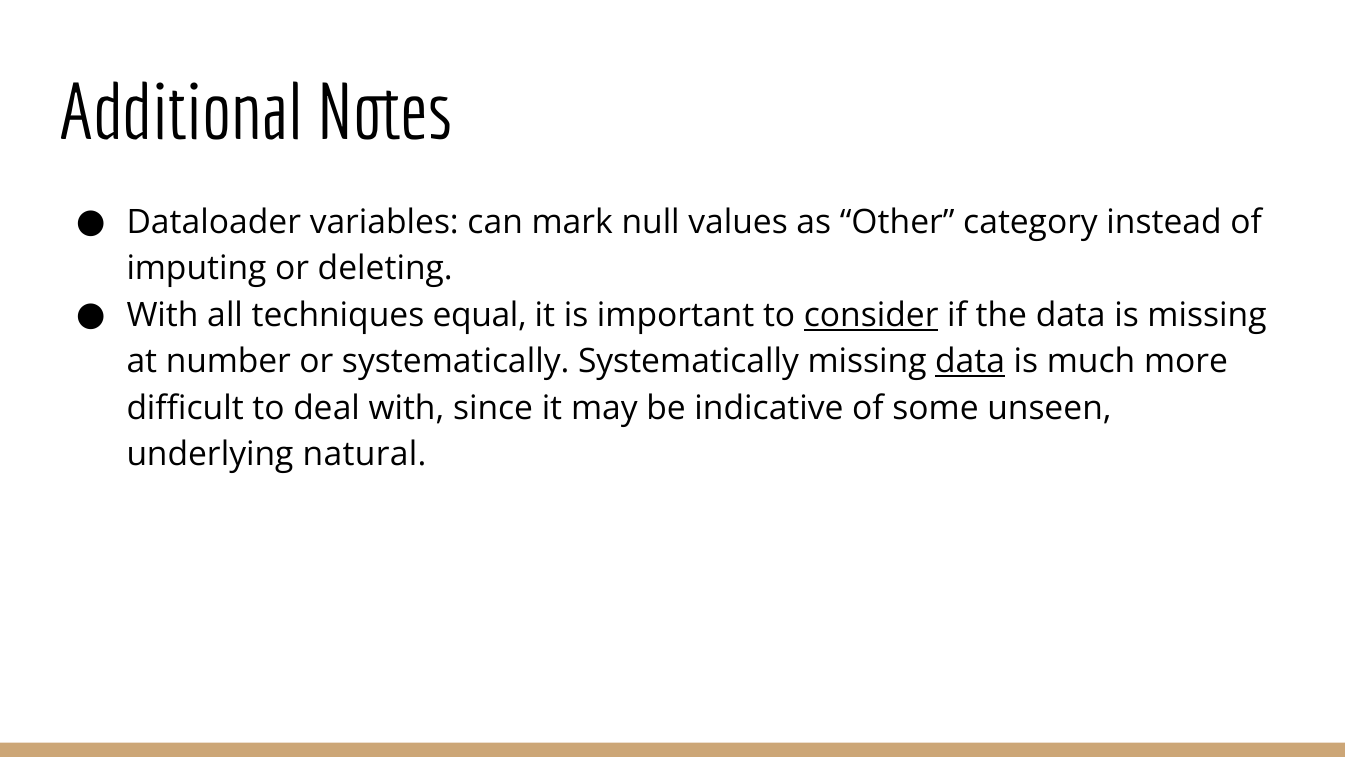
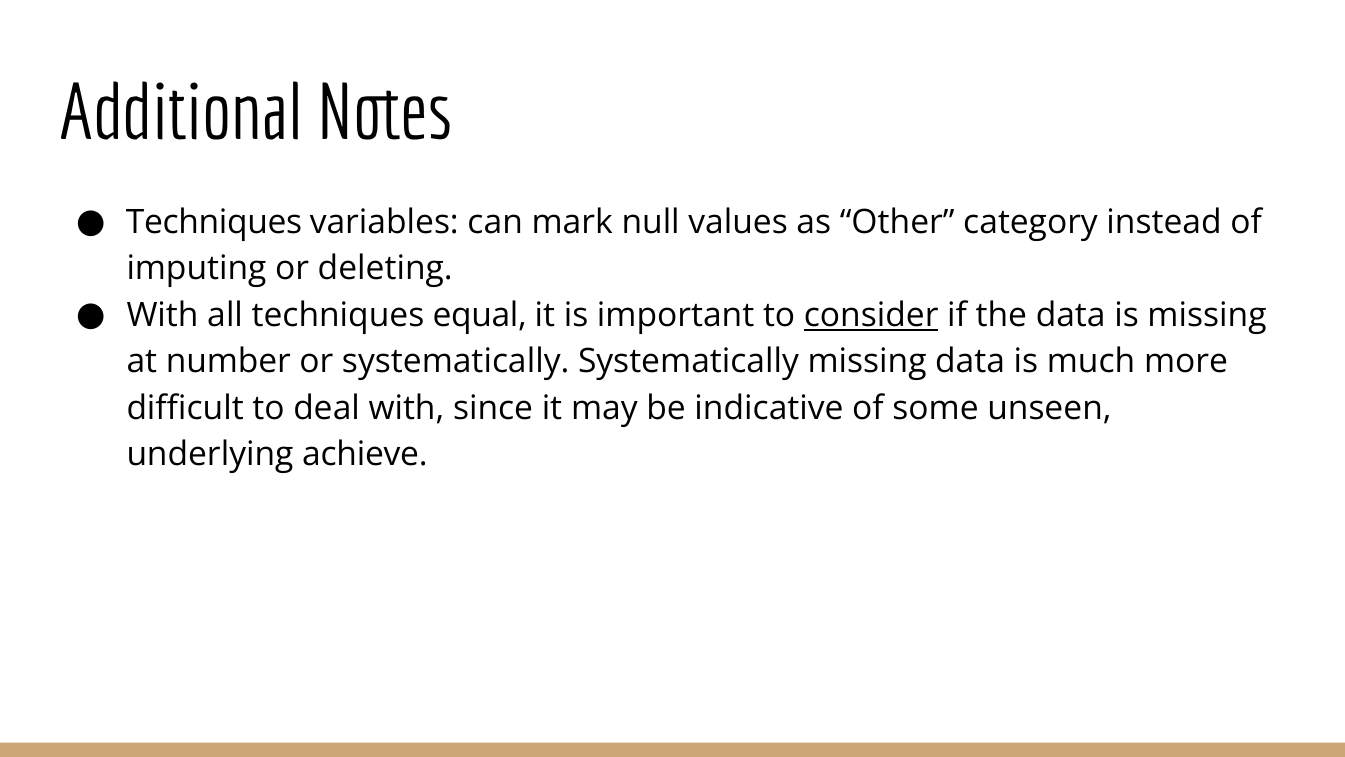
Dataloader: Dataloader -> Techniques (214, 222)
data underline: present -> none (970, 361)
natural: natural -> achieve (365, 454)
